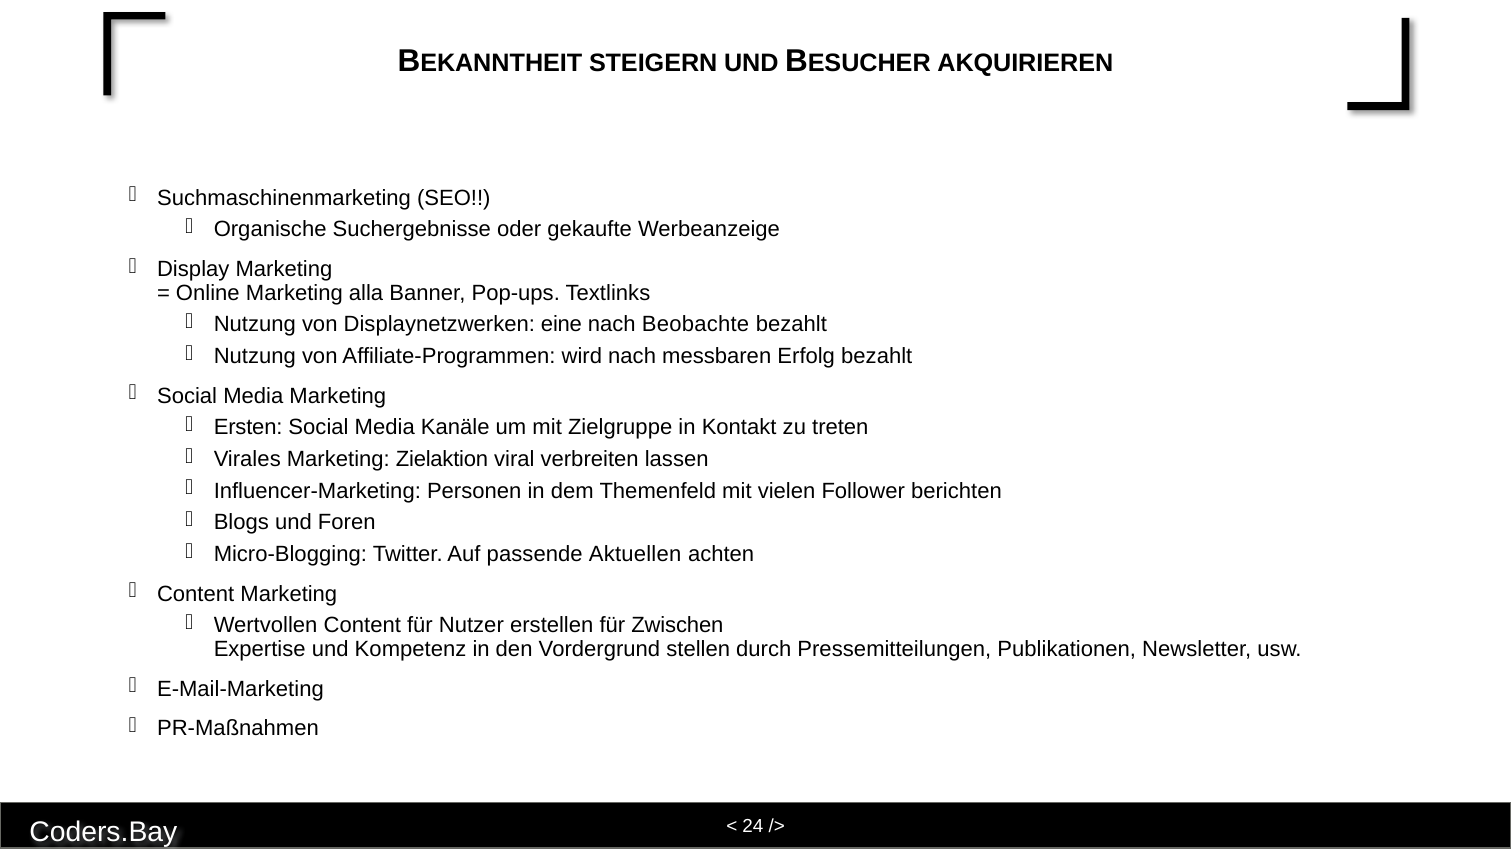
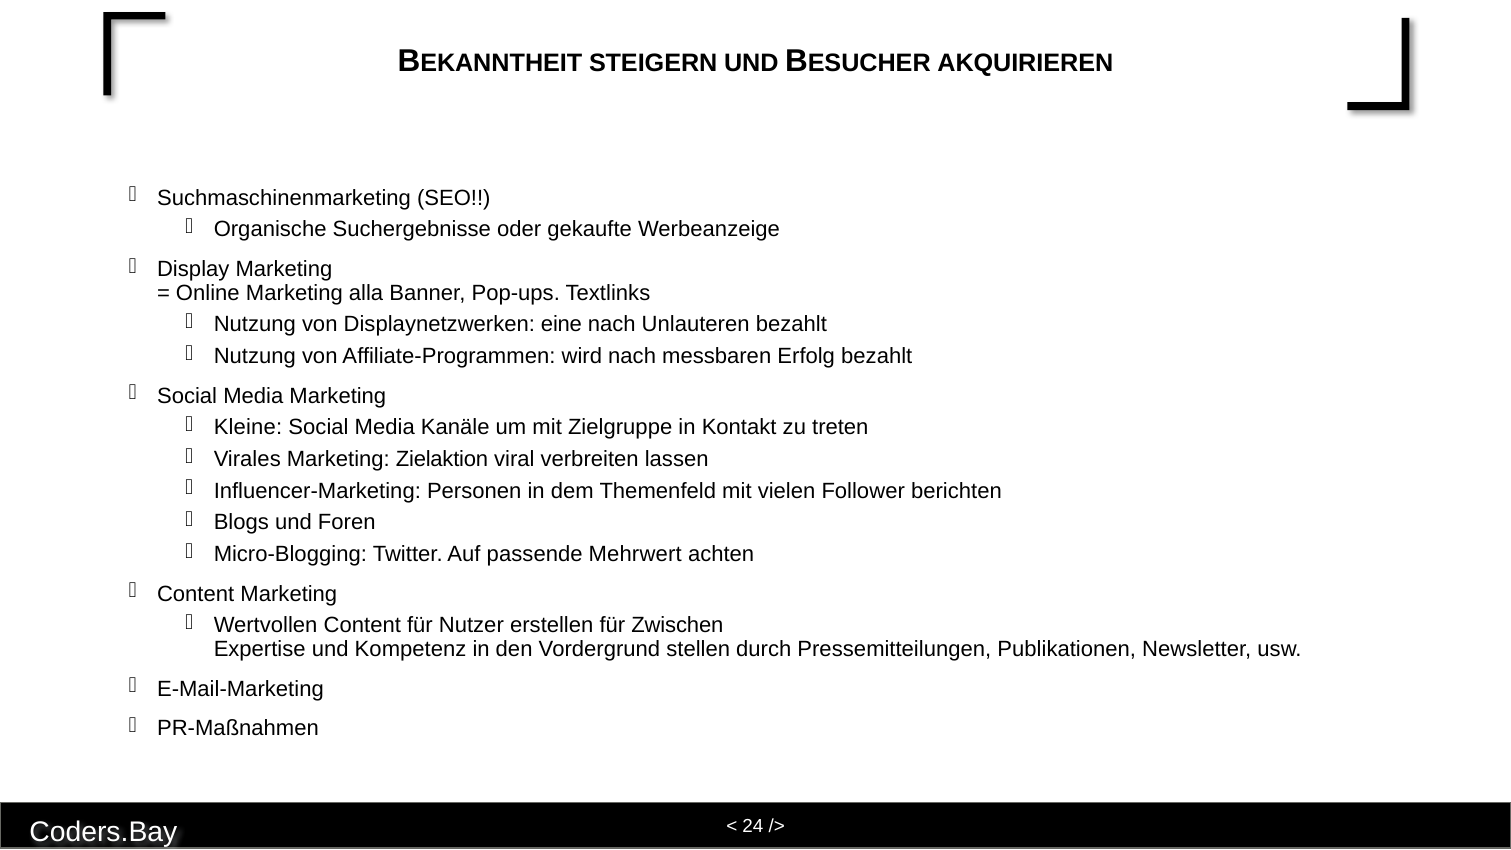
Beobachte: Beobachte -> Unlauteren (696, 325)
Ersten: Ersten -> Kleine (248, 427)
Aktuellen: Aktuellen -> Mehrwert (635, 554)
